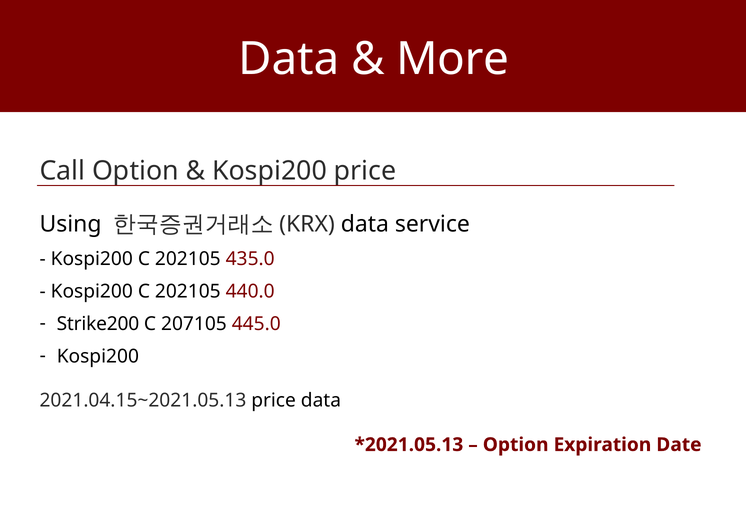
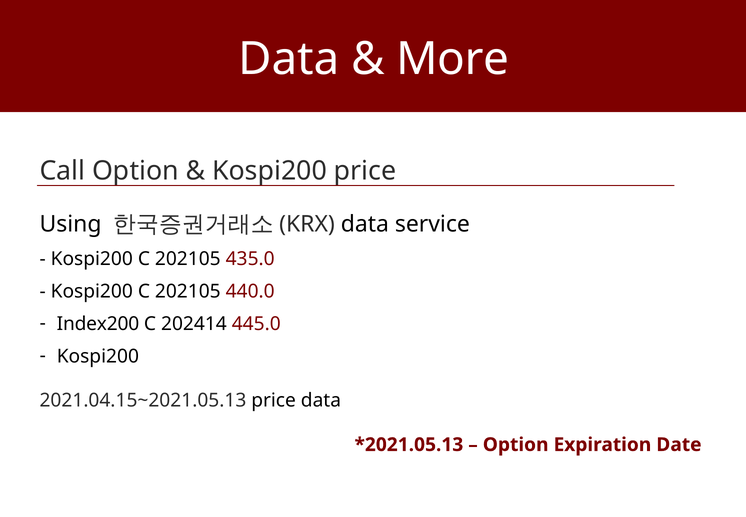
Strike200: Strike200 -> Index200 (98, 324)
207105: 207105 -> 202414 (194, 324)
